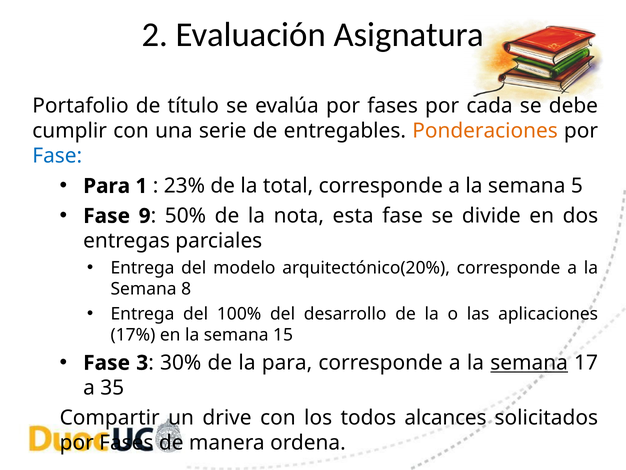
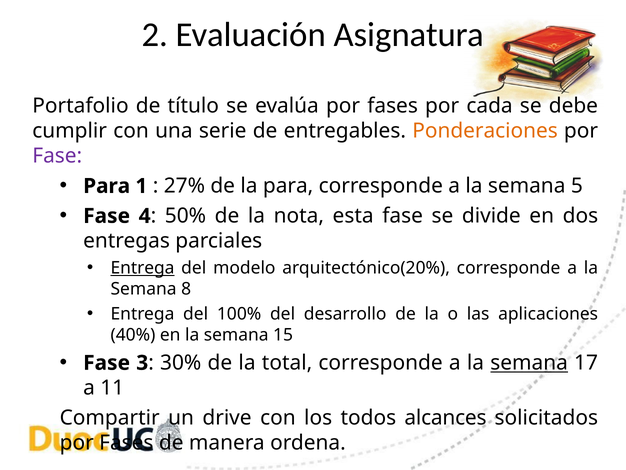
Fase colour: blue -> purple (57, 156)
23%: 23% -> 27% (184, 186)
la total: total -> para (288, 186)
9: 9 -> 4 (145, 216)
Entrega underline: none -> present (143, 268)
17%: 17% -> 40% (133, 334)
la para: para -> total (287, 363)
35: 35 -> 11 (112, 388)
